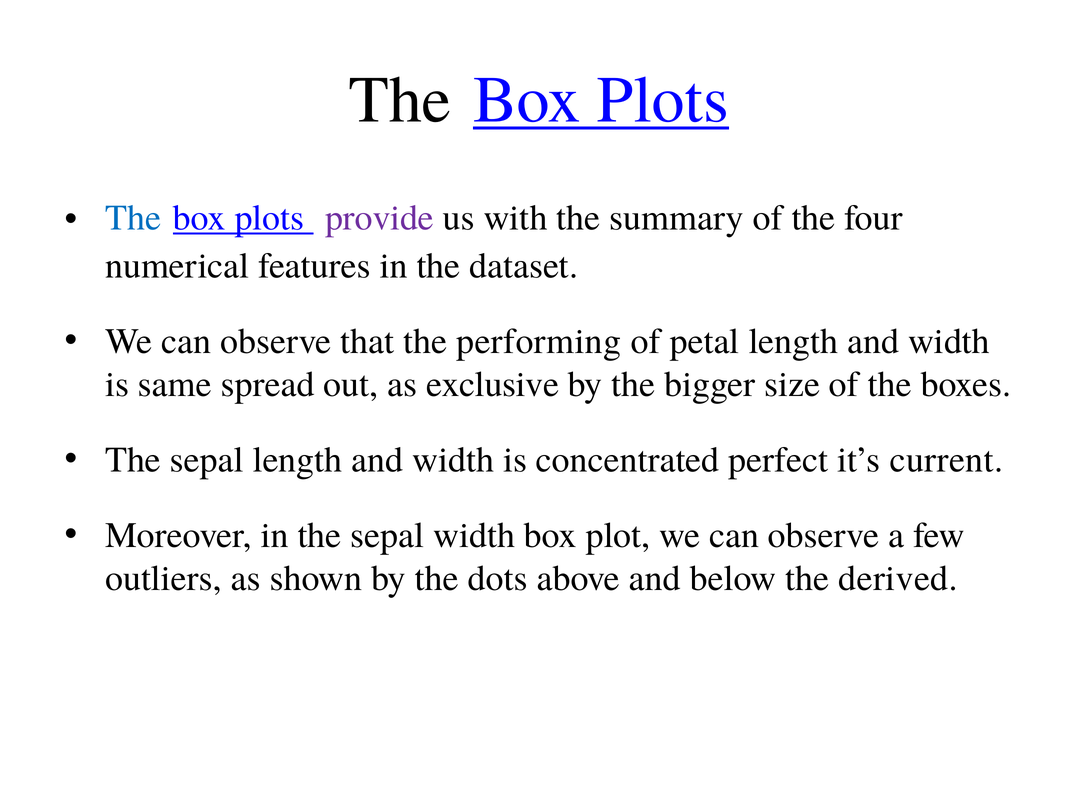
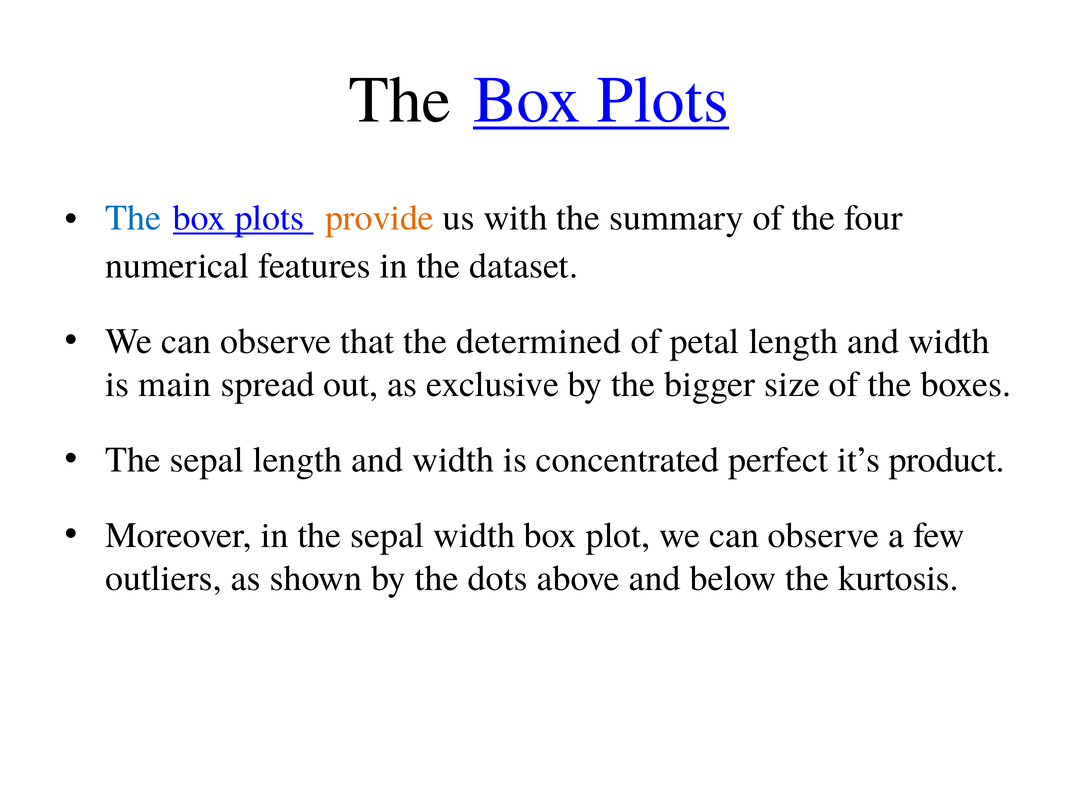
provide colour: purple -> orange (380, 218)
performing: performing -> determined (539, 342)
same: same -> main (175, 385)
current: current -> product (947, 460)
derived: derived -> kurtosis (898, 579)
